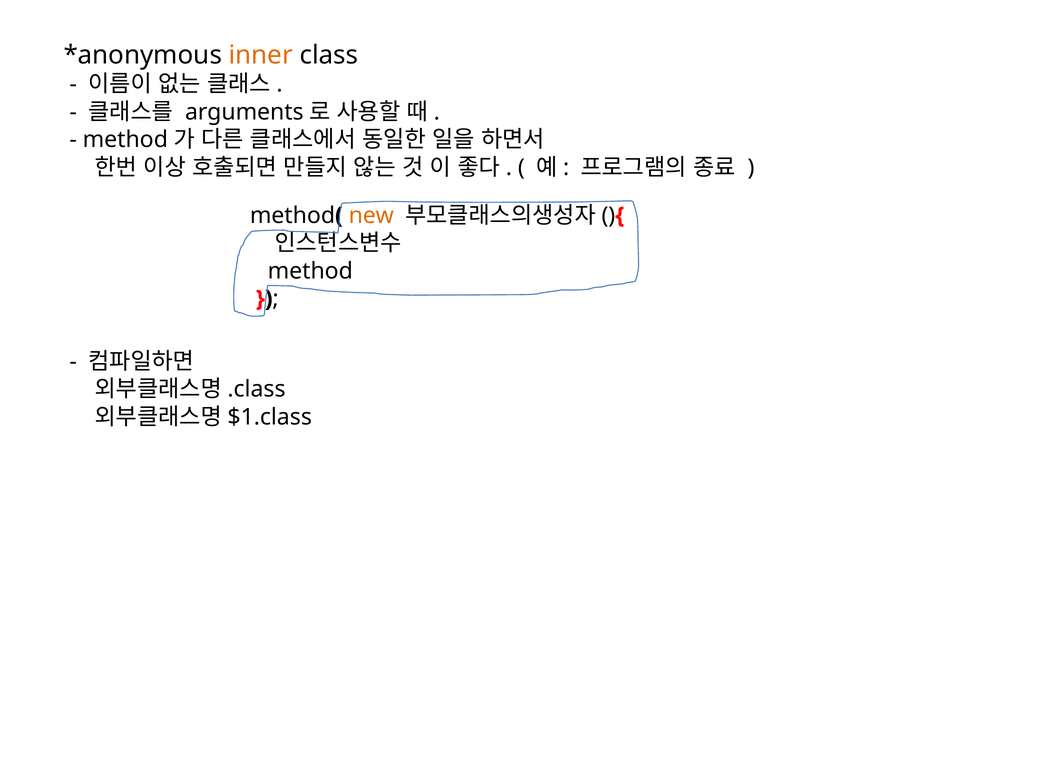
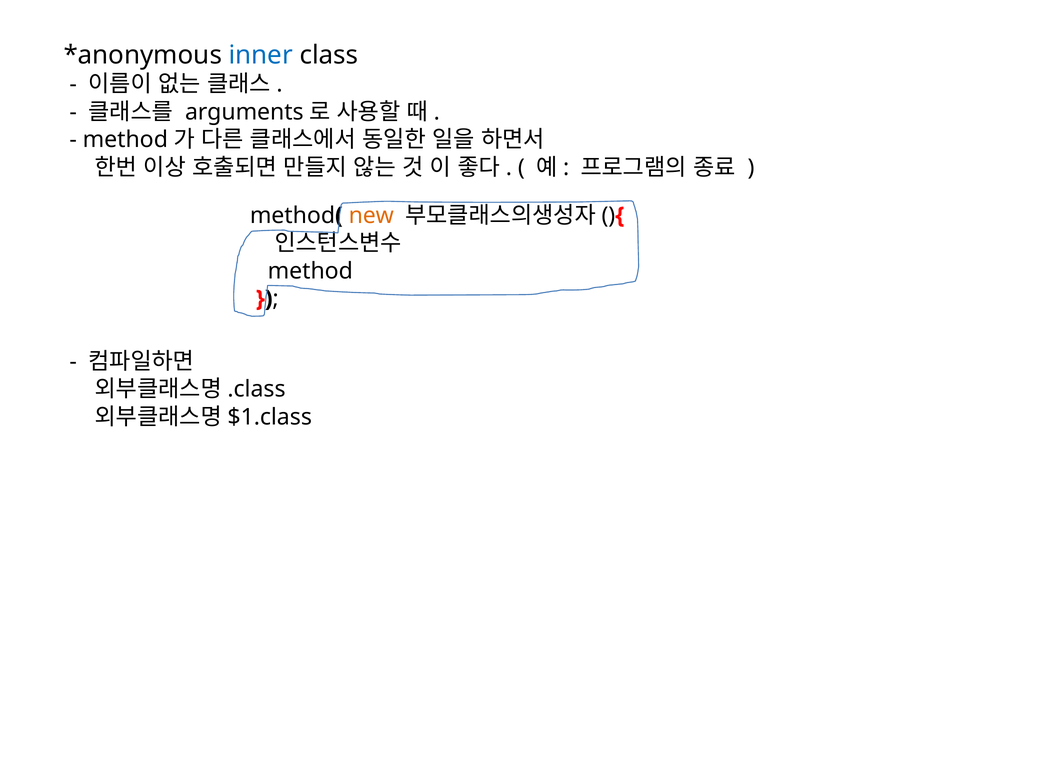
inner colour: orange -> blue (261, 55)
